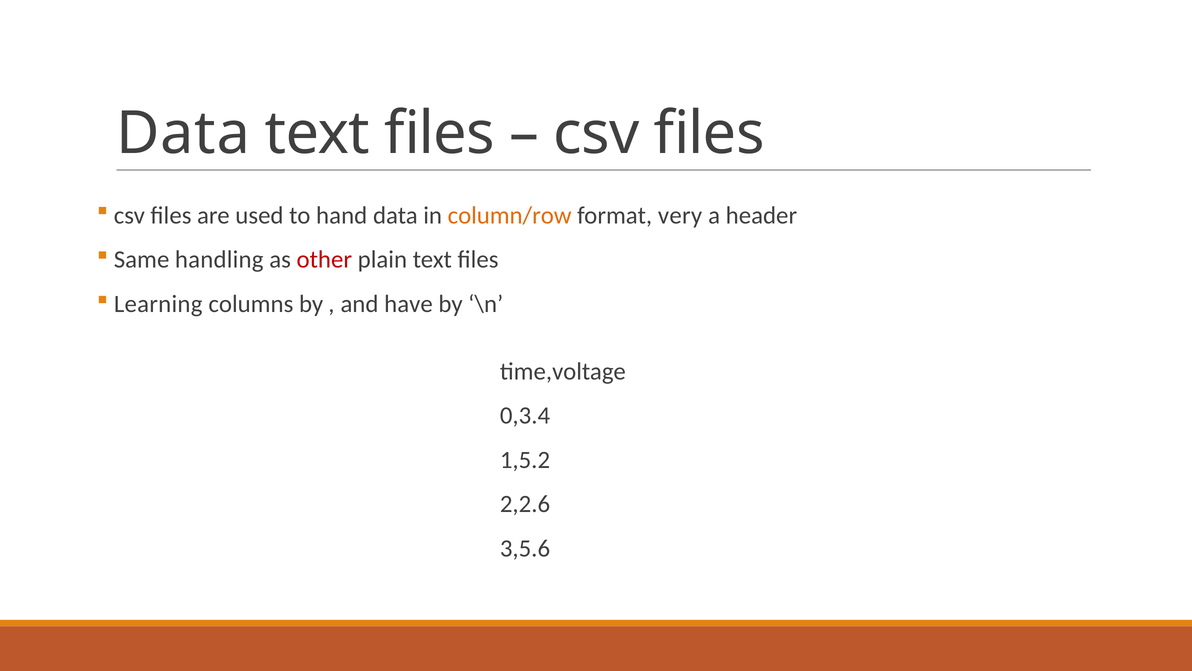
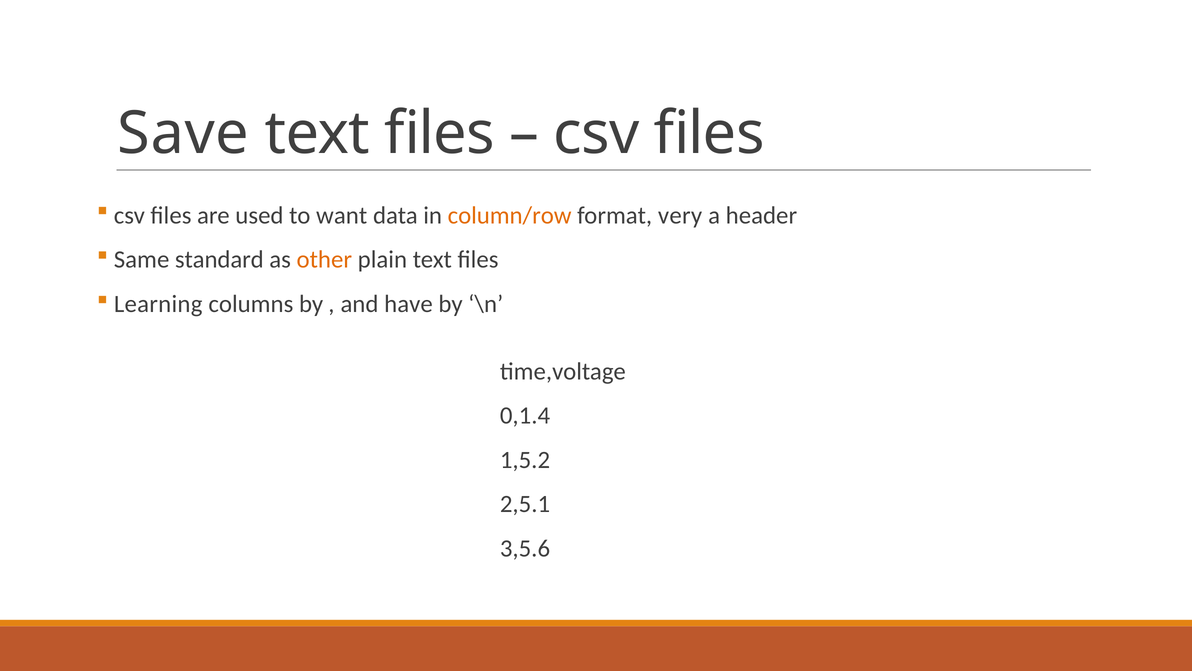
Data: Data -> Save (183, 134)
hand: hand -> want (342, 215)
handling: handling -> standard (219, 259)
other colour: red -> orange (324, 259)
0,3.4: 0,3.4 -> 0,1.4 (525, 415)
2,2.6: 2,2.6 -> 2,5.1 (525, 504)
